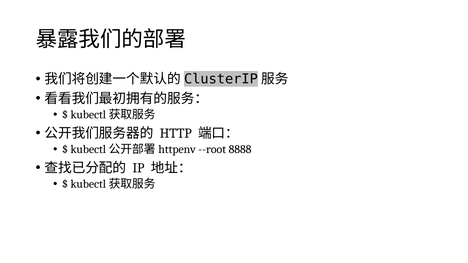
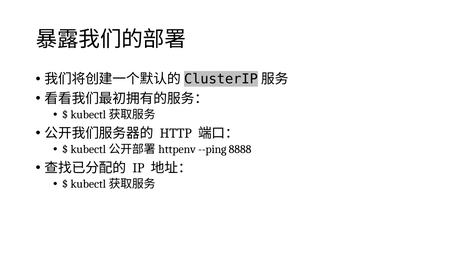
--root: --root -> --ping (212, 150)
